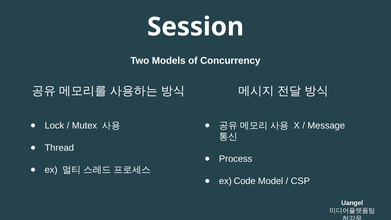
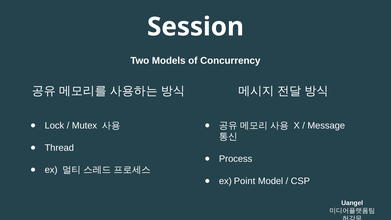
Code: Code -> Point (245, 181)
